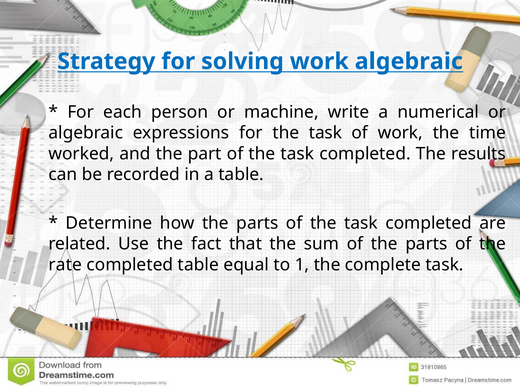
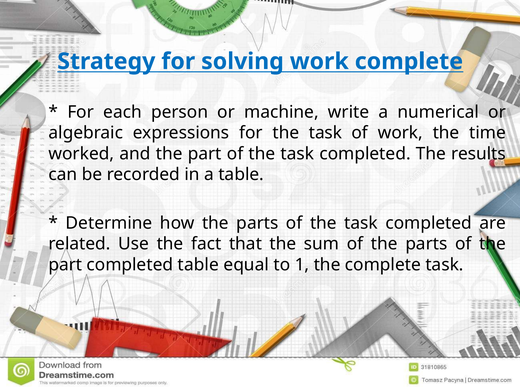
work algebraic: algebraic -> complete (409, 61)
rate: rate -> part (65, 265)
